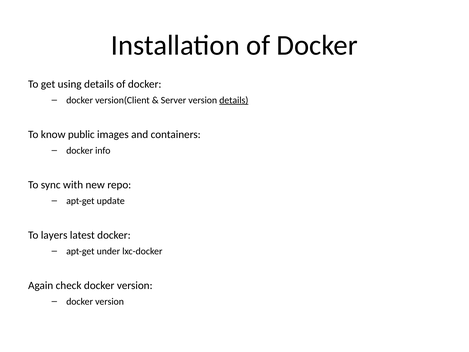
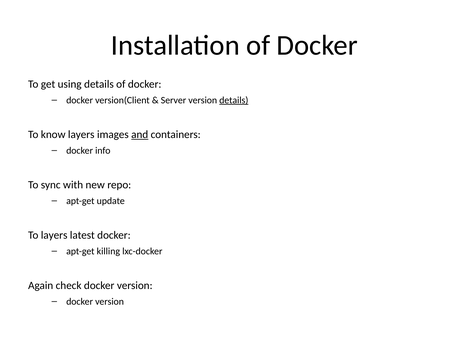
know public: public -> layers (81, 134)
and underline: none -> present (140, 134)
under: under -> killing (108, 251)
